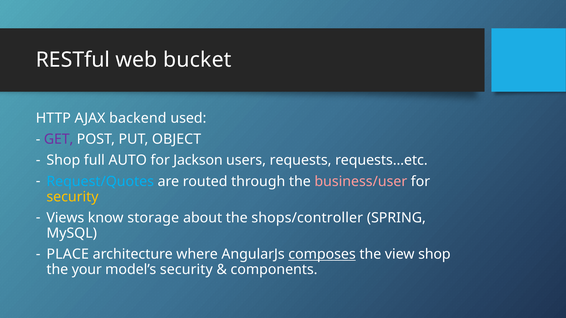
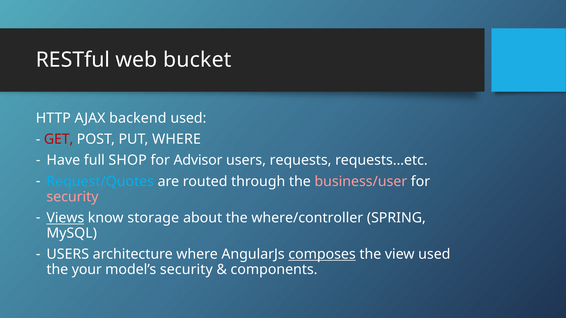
GET colour: purple -> red (59, 139)
PUT OBJECT: OBJECT -> WHERE (177, 139)
Shop: Shop -> Have (63, 161)
AUTO: AUTO -> SHOP (128, 161)
Jackson: Jackson -> Advisor (198, 161)
security colour: yellow -> pink (72, 197)
Views underline: none -> present (65, 218)
shops/controller: shops/controller -> where/controller (307, 218)
PLACE: PLACE -> USERS (68, 255)
view shop: shop -> used (434, 255)
